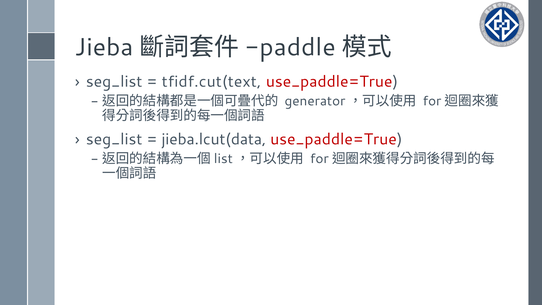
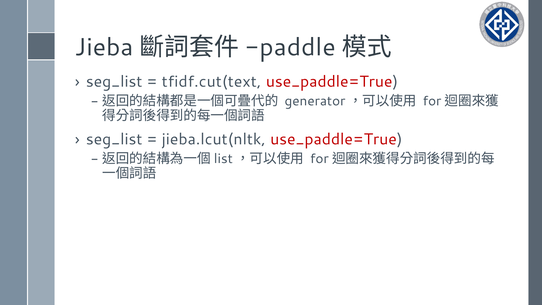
jieba.lcut(data: jieba.lcut(data -> jieba.lcut(nltk (214, 139)
